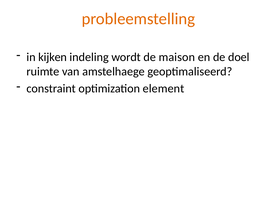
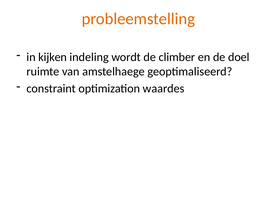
maison: maison -> climber (177, 57)
element: element -> waardes (164, 89)
